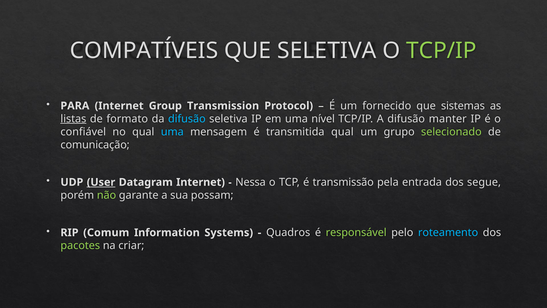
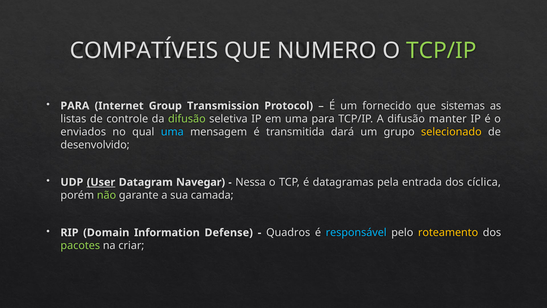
QUE SELETIVA: SELETIVA -> NUMERO (327, 51)
listas underline: present -> none (73, 119)
formato: formato -> controle (127, 119)
difusão colour: light blue -> light green (187, 119)
uma nível: nível -> para (323, 119)
confiável: confiável -> enviados (83, 132)
transmitida qual: qual -> dará (342, 132)
selecionado colour: light green -> yellow (451, 132)
comunicação: comunicação -> desenvolvido (95, 145)
Datagram Internet: Internet -> Navegar (201, 182)
transmissão: transmissão -> datagramas (343, 182)
segue: segue -> cíclica (484, 182)
possam: possam -> camada (212, 195)
Comum: Comum -> Domain (106, 232)
Systems: Systems -> Defense (229, 232)
responsável colour: light green -> light blue (356, 232)
roteamento colour: light blue -> yellow (448, 232)
